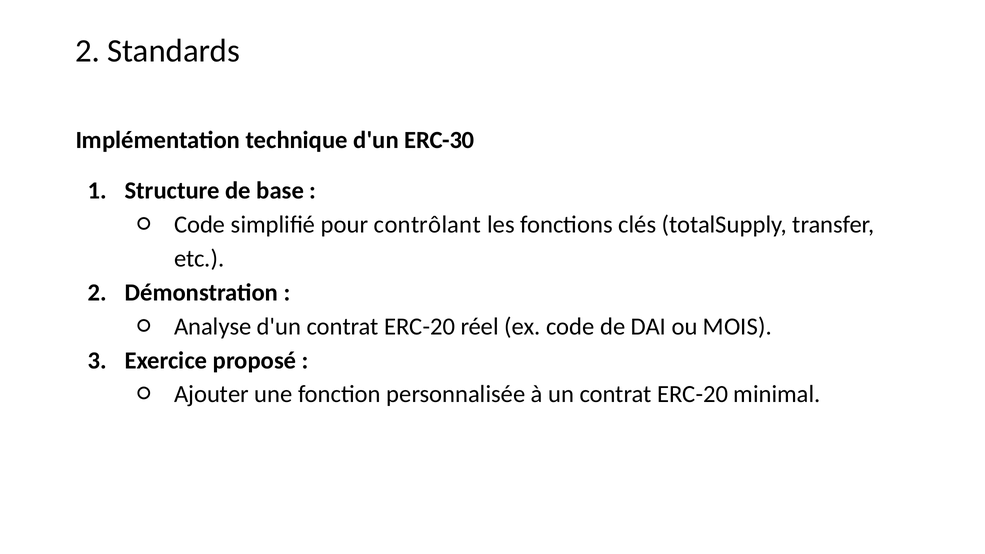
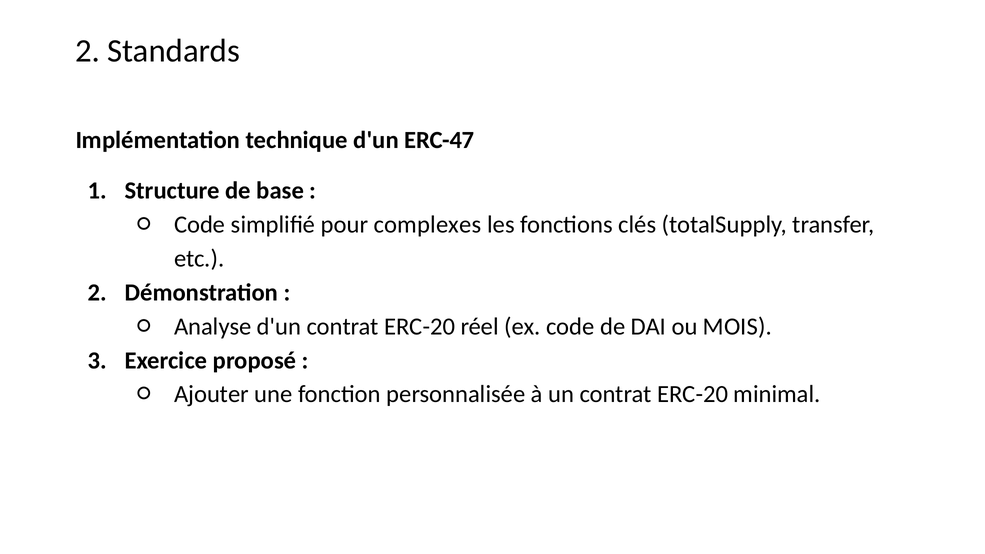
ERC-30: ERC-30 -> ERC-47 (439, 140)
contrôlant: contrôlant -> complexes (427, 225)
